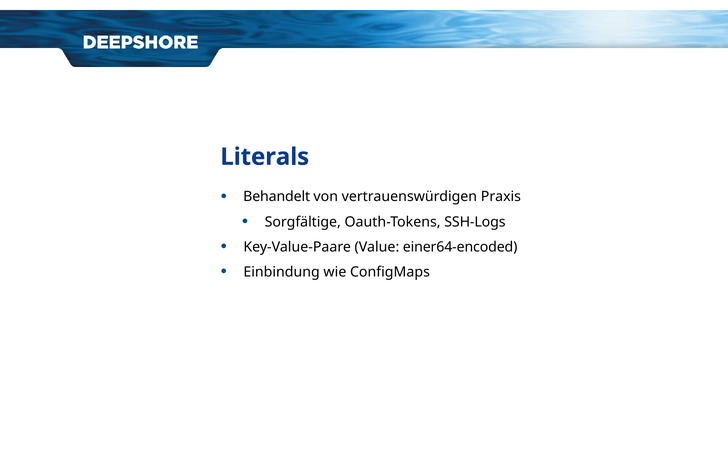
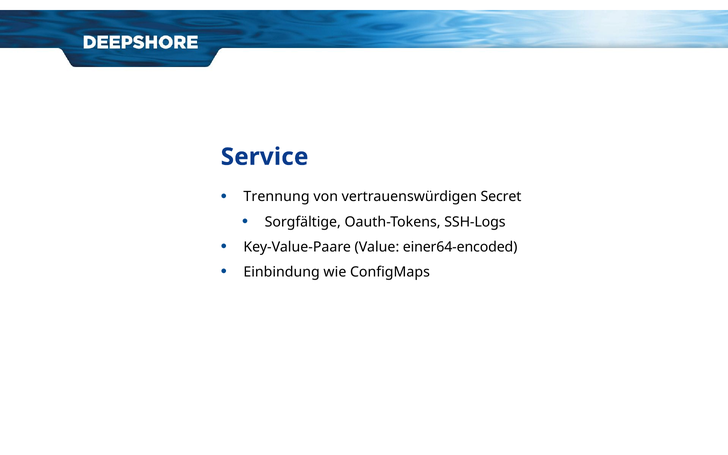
Literals: Literals -> Service (265, 157)
Behandelt: Behandelt -> Trennung (277, 197)
Praxis: Praxis -> Secret (501, 197)
